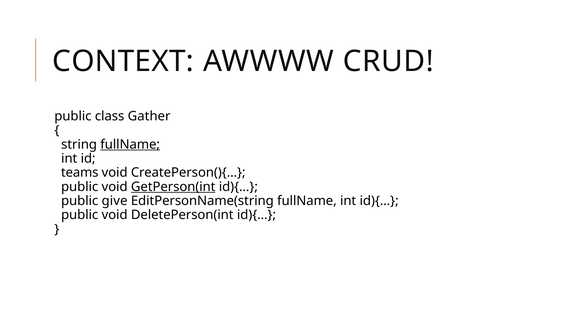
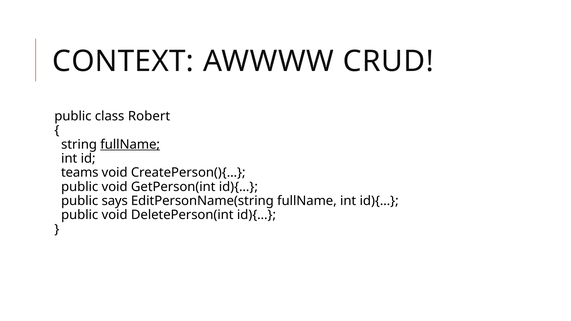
Gather: Gather -> Robert (149, 116)
GetPerson(int underline: present -> none (173, 187)
give: give -> says (115, 201)
